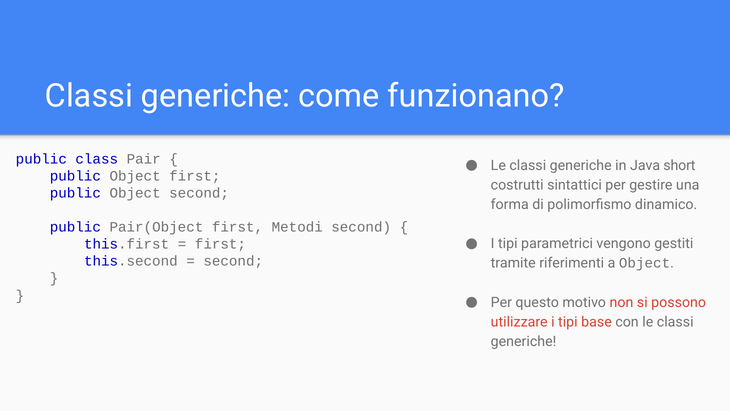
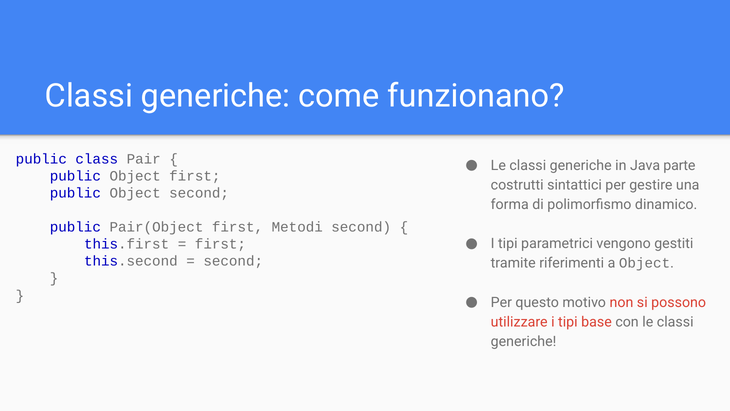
short: short -> parte (679, 165)
